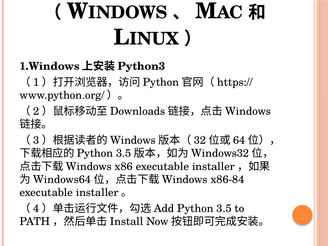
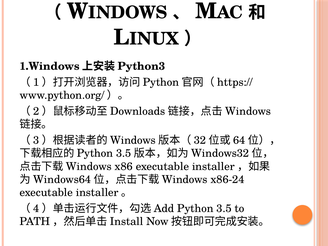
x86-84: x86-84 -> x86-24 (228, 180)
